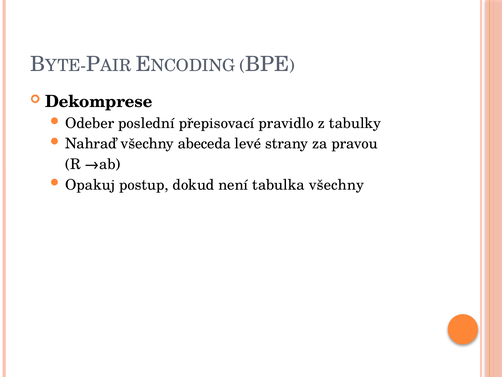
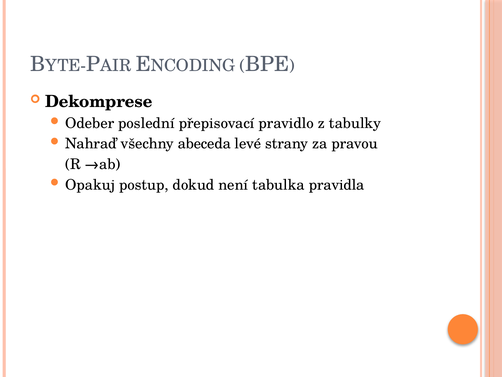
tabulka všechny: všechny -> pravidla (337, 185)
